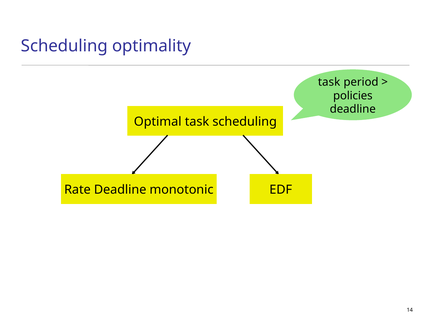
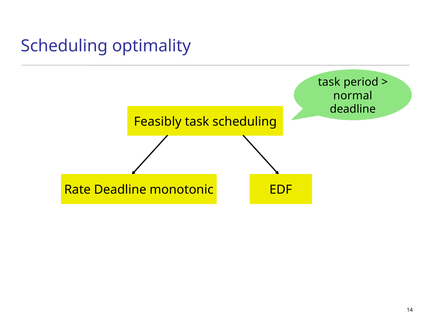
policies: policies -> normal (353, 96)
Optimal: Optimal -> Feasibly (158, 122)
